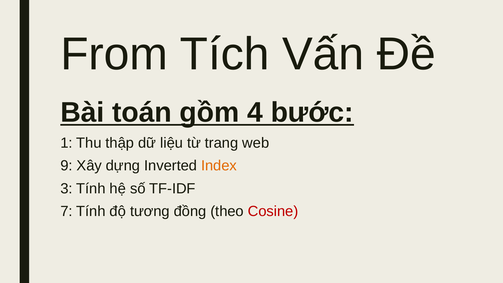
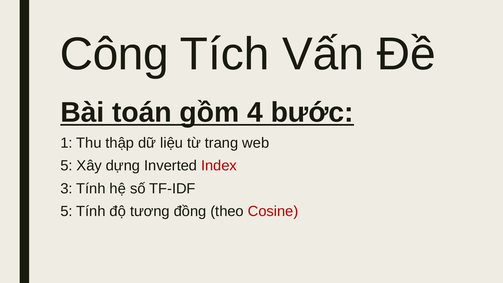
From: From -> Công (114, 54)
9: 9 -> 5 (66, 166)
Index colour: orange -> red (219, 166)
7: 7 -> 5 (66, 211)
